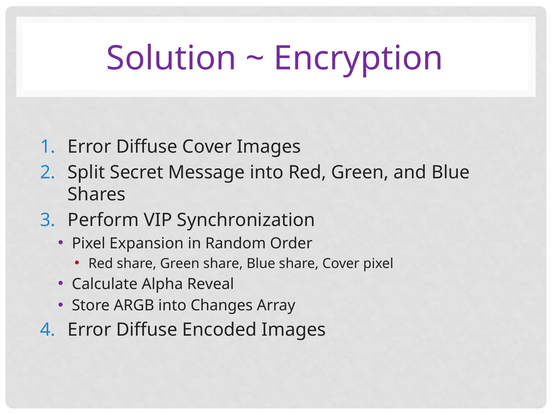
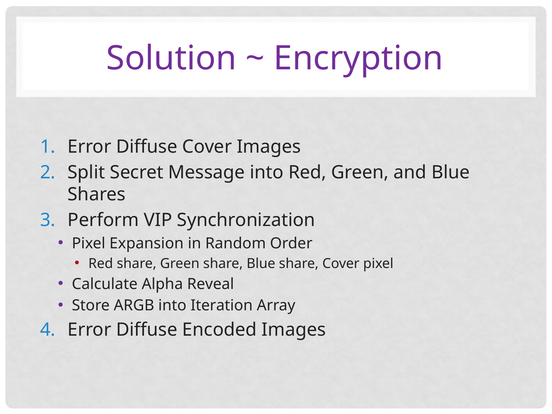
Changes: Changes -> Iteration (222, 306)
